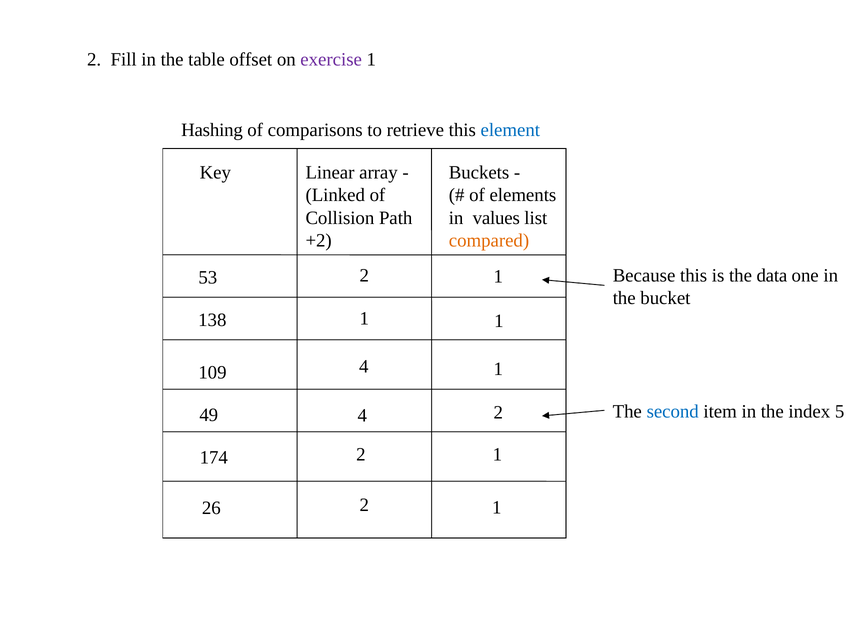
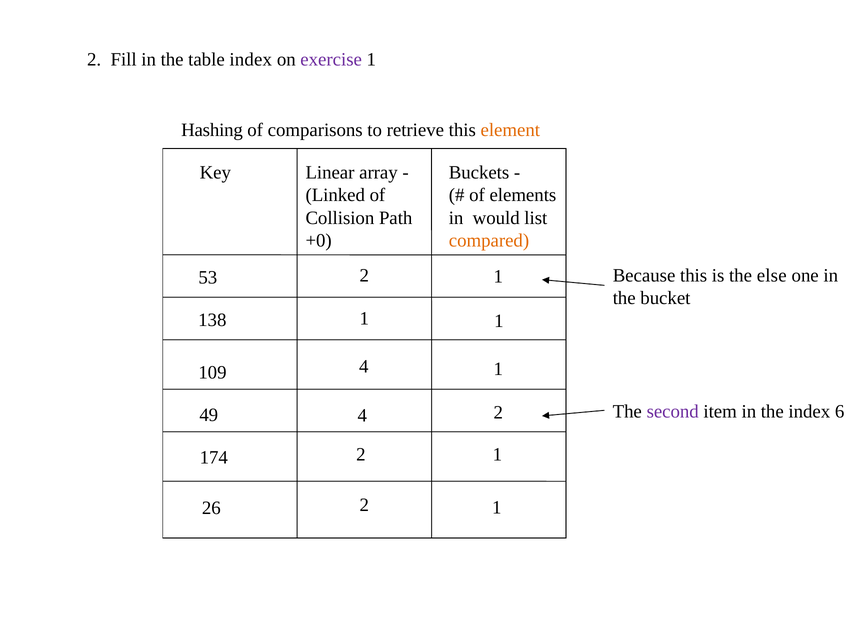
table offset: offset -> index (251, 59)
element colour: blue -> orange (510, 130)
values: values -> would (496, 218)
+2: +2 -> +0 (319, 240)
data: data -> else (772, 275)
second colour: blue -> purple (673, 411)
5: 5 -> 6 (840, 411)
